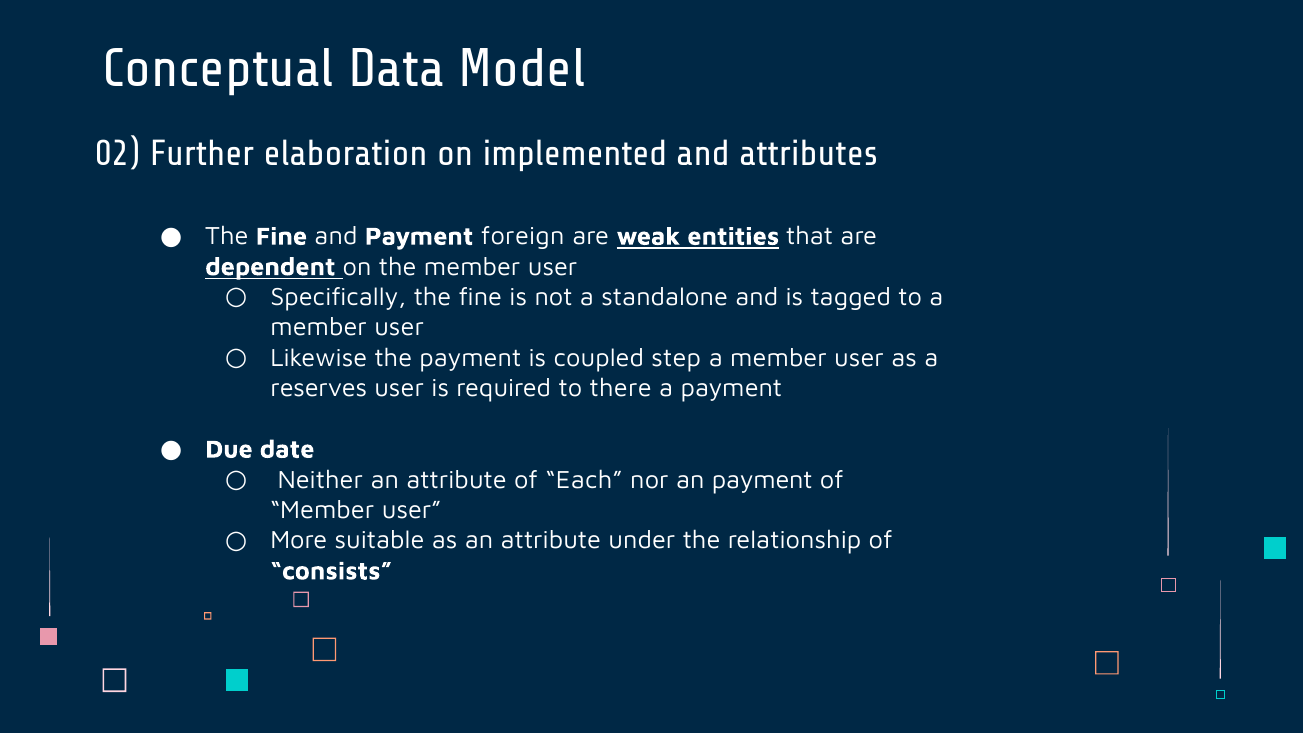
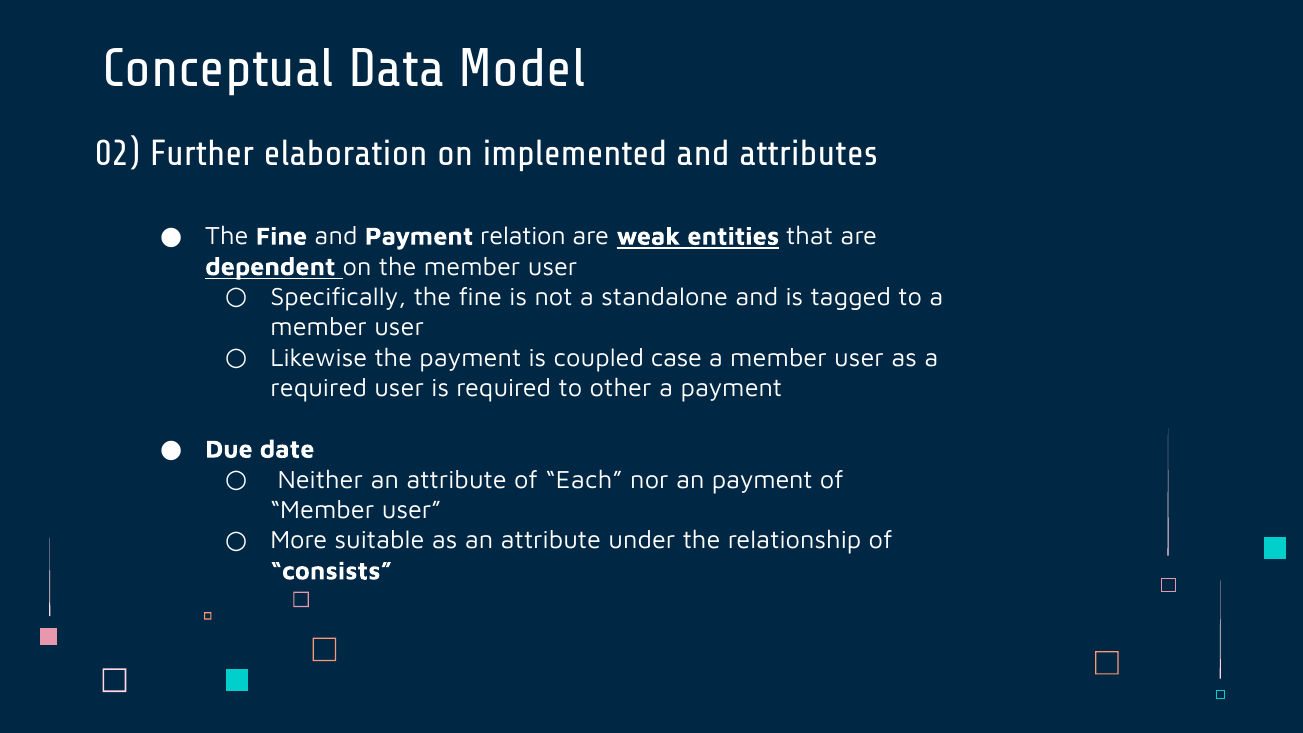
foreign: foreign -> relation (523, 236)
step: step -> case (676, 358)
reserves: reserves -> required (319, 388)
there: there -> other (621, 388)
